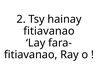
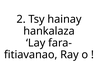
fitiavanao: fitiavanao -> hankalaza (49, 31)
